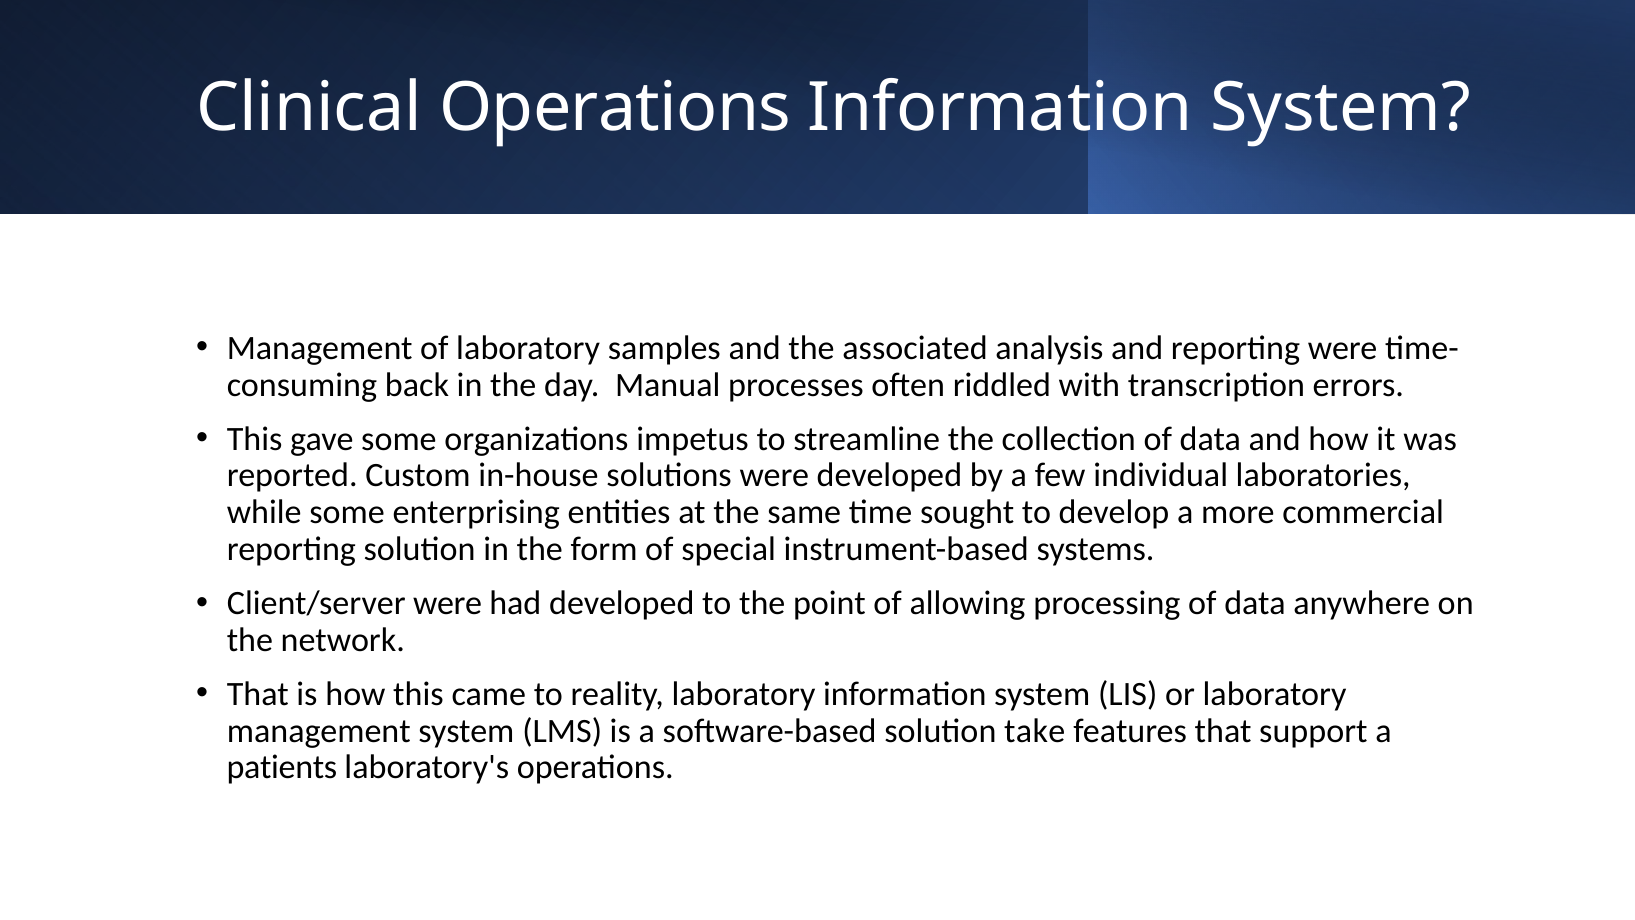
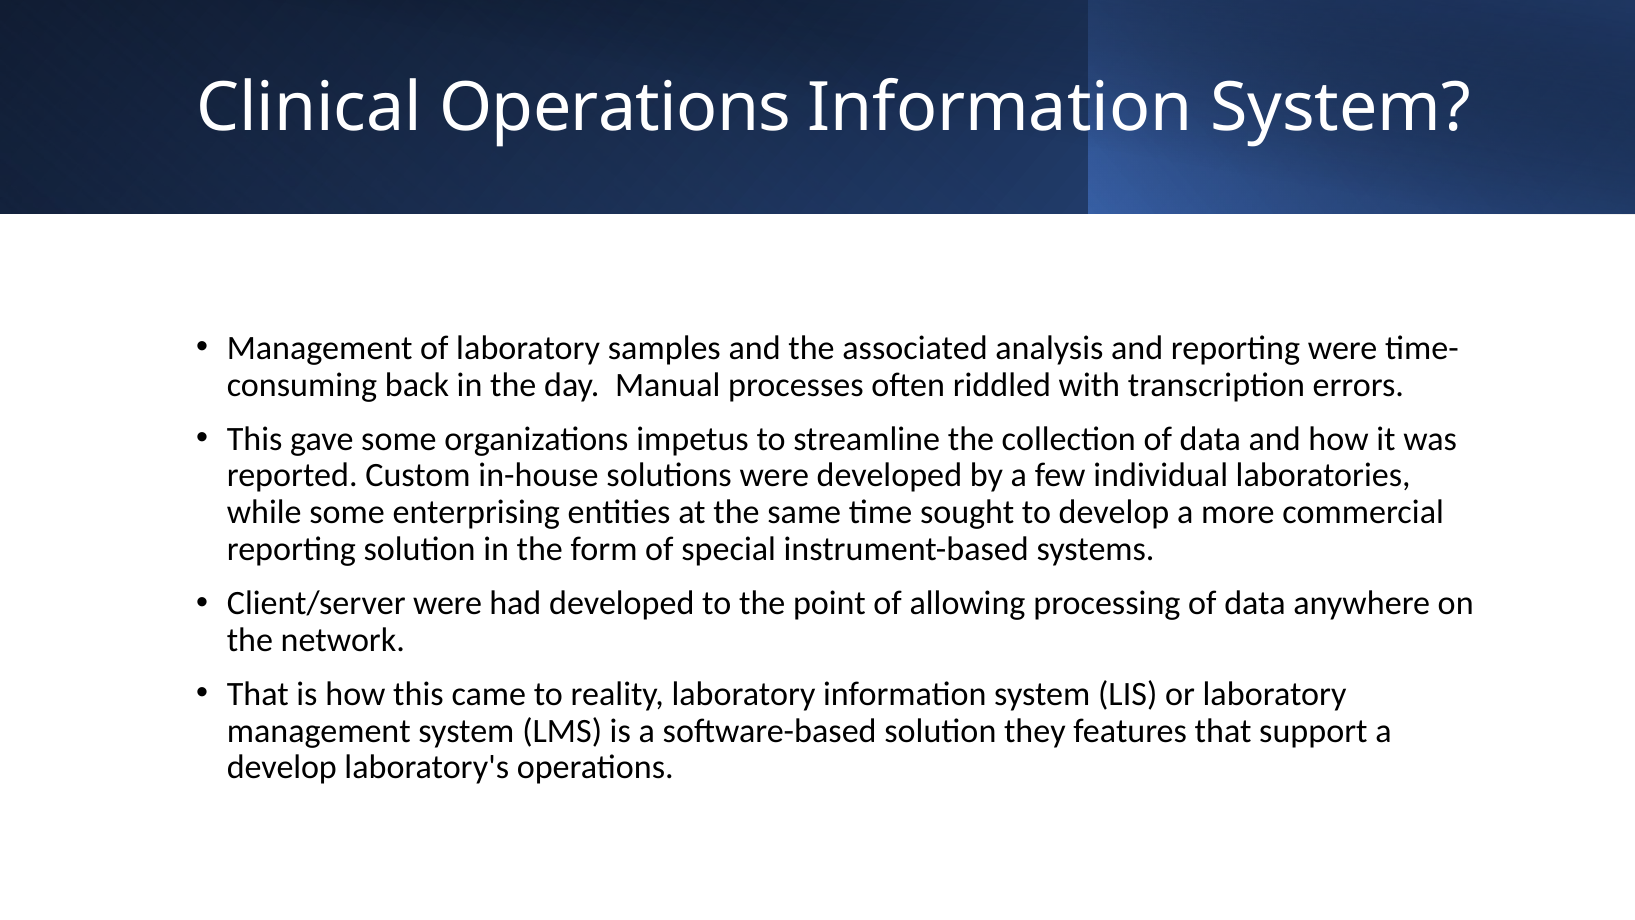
take: take -> they (1035, 731)
patients: patients -> develop (282, 767)
